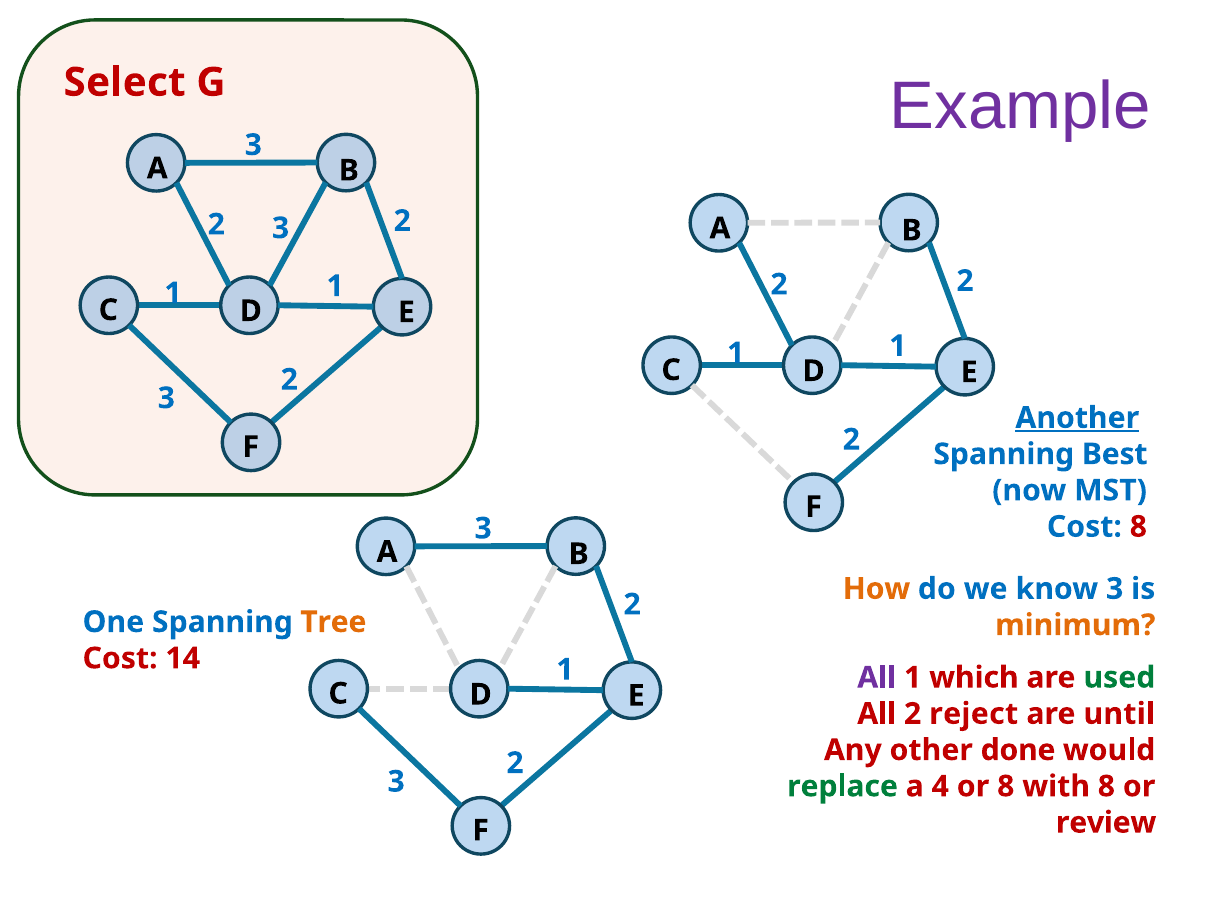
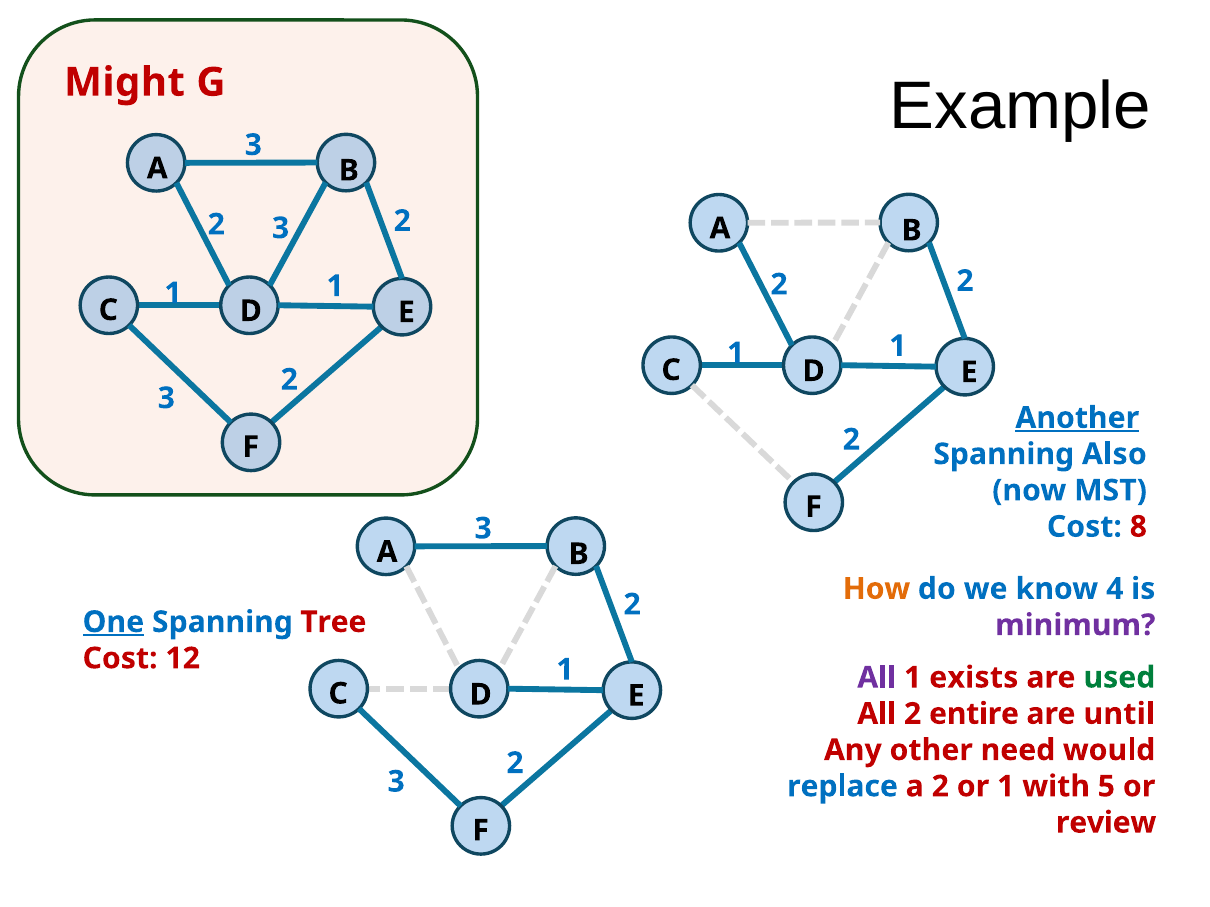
Example colour: purple -> black (1021, 107)
Select: Select -> Might (125, 82)
Best: Best -> Also (1114, 454)
know 3: 3 -> 4 (1115, 589)
One underline: none -> present (113, 622)
Tree colour: orange -> red (333, 622)
minimum colour: orange -> purple (1075, 625)
14: 14 -> 12 (183, 659)
which: which -> exists (974, 678)
reject: reject -> entire (974, 714)
done: done -> need (1018, 751)
replace colour: green -> blue (843, 787)
a 4: 4 -> 2 (940, 787)
or 8: 8 -> 1 (1006, 787)
with 8: 8 -> 5 (1106, 787)
